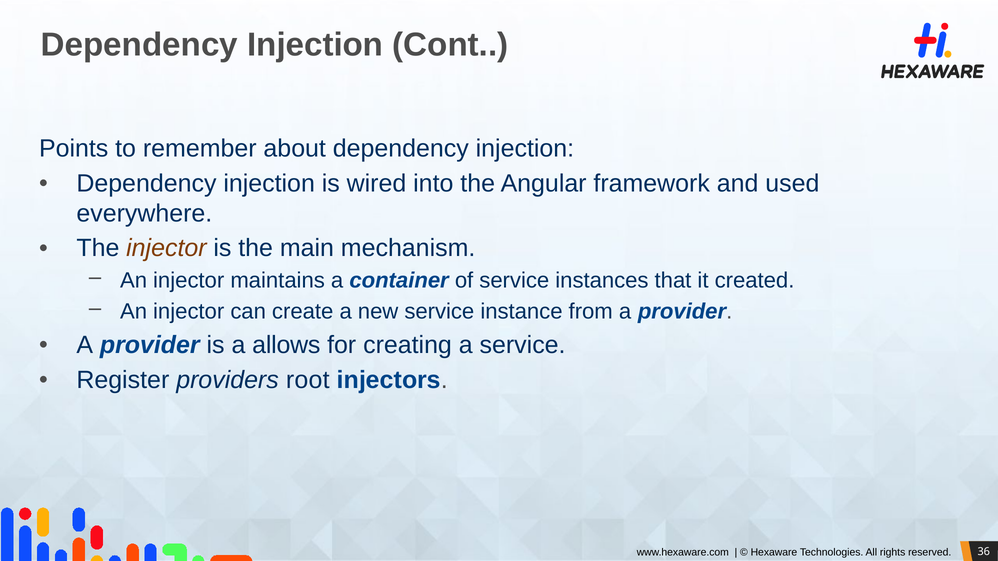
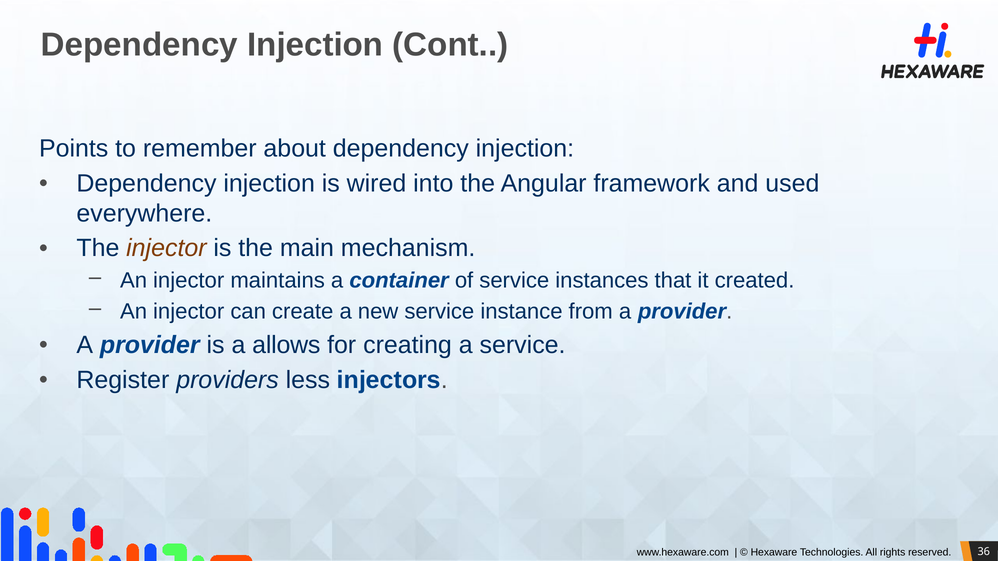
root: root -> less (308, 380)
